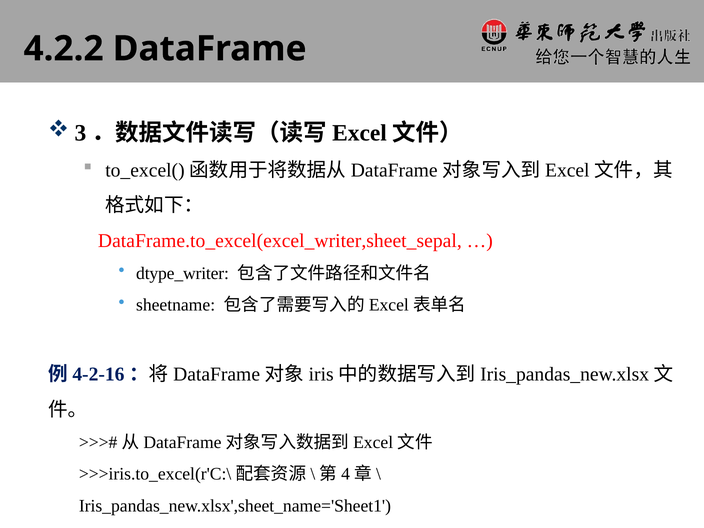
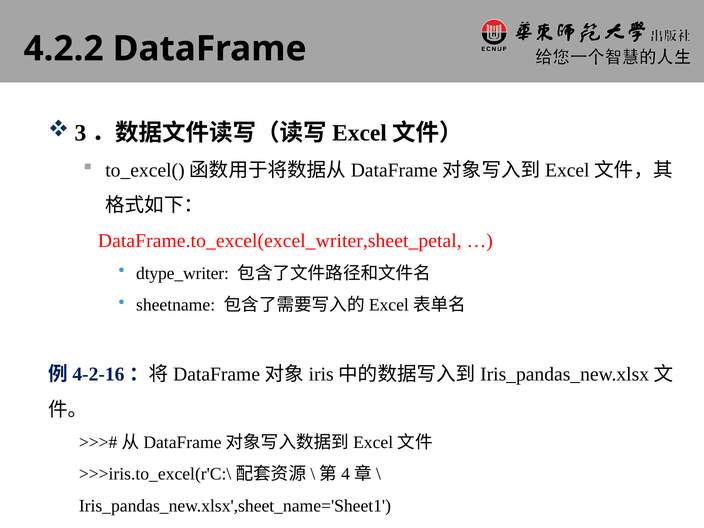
DataFrame.to_excel(excel_writer,sheet_sepal: DataFrame.to_excel(excel_writer,sheet_sepal -> DataFrame.to_excel(excel_writer,sheet_petal (280, 241)
